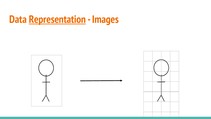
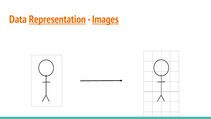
Images underline: none -> present (105, 19)
